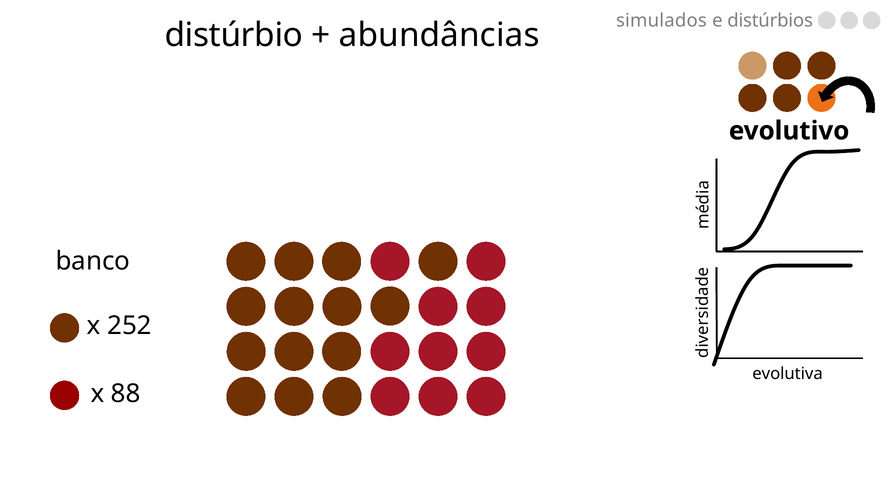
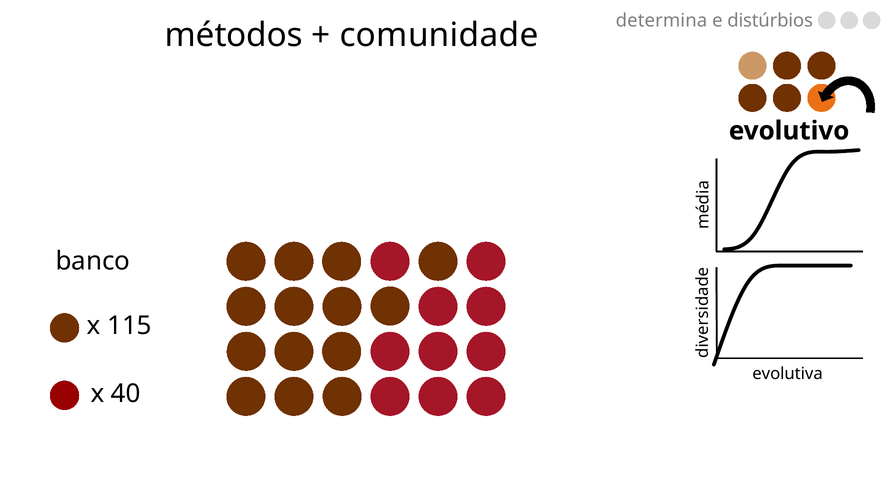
simulados: simulados -> determina (661, 21)
distúrbio: distúrbio -> métodos (234, 35)
abundâncias: abundâncias -> comunidade (439, 35)
252: 252 -> 115 (130, 326)
88: 88 -> 40 (126, 394)
